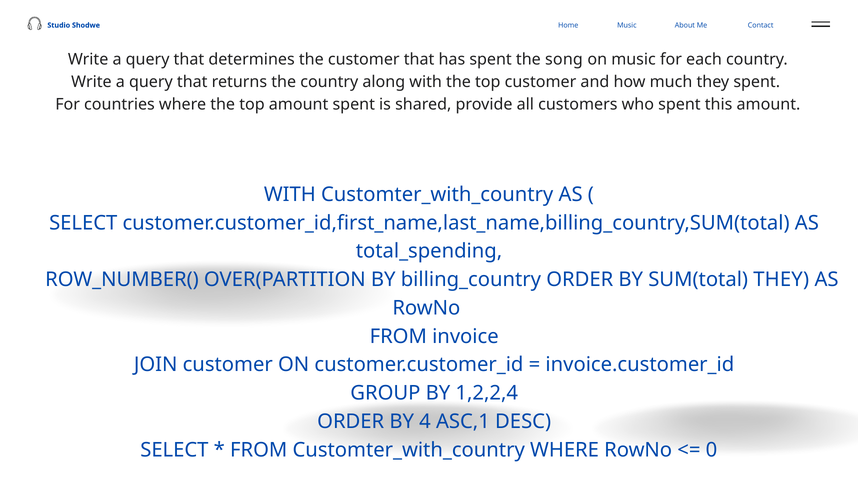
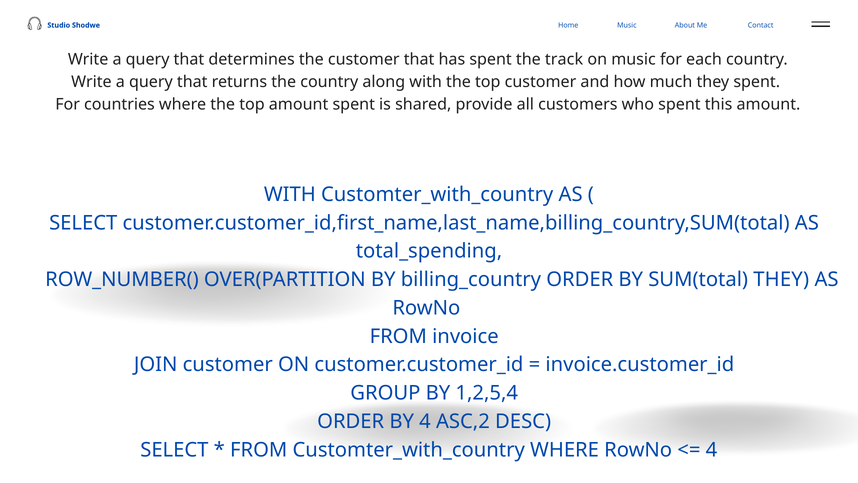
song: song -> track (564, 60)
1,2,2,4: 1,2,2,4 -> 1,2,5,4 (487, 393)
ASC,1: ASC,1 -> ASC,2 (463, 421)
0: 0 -> 4 (712, 450)
